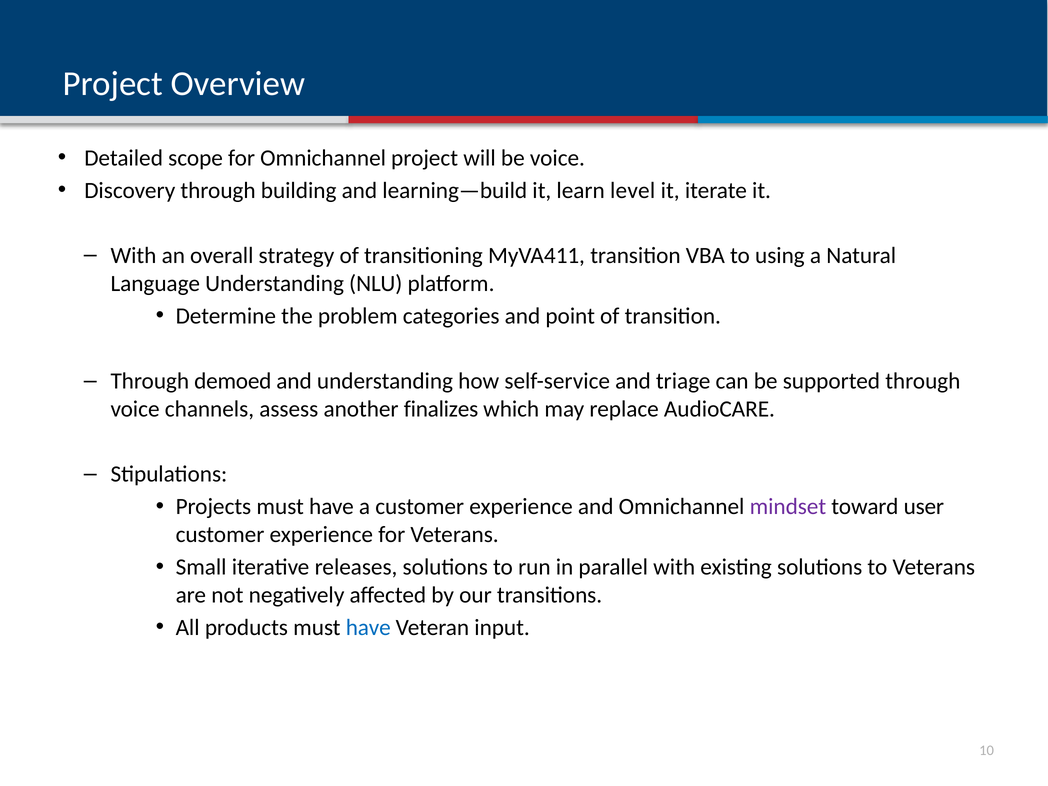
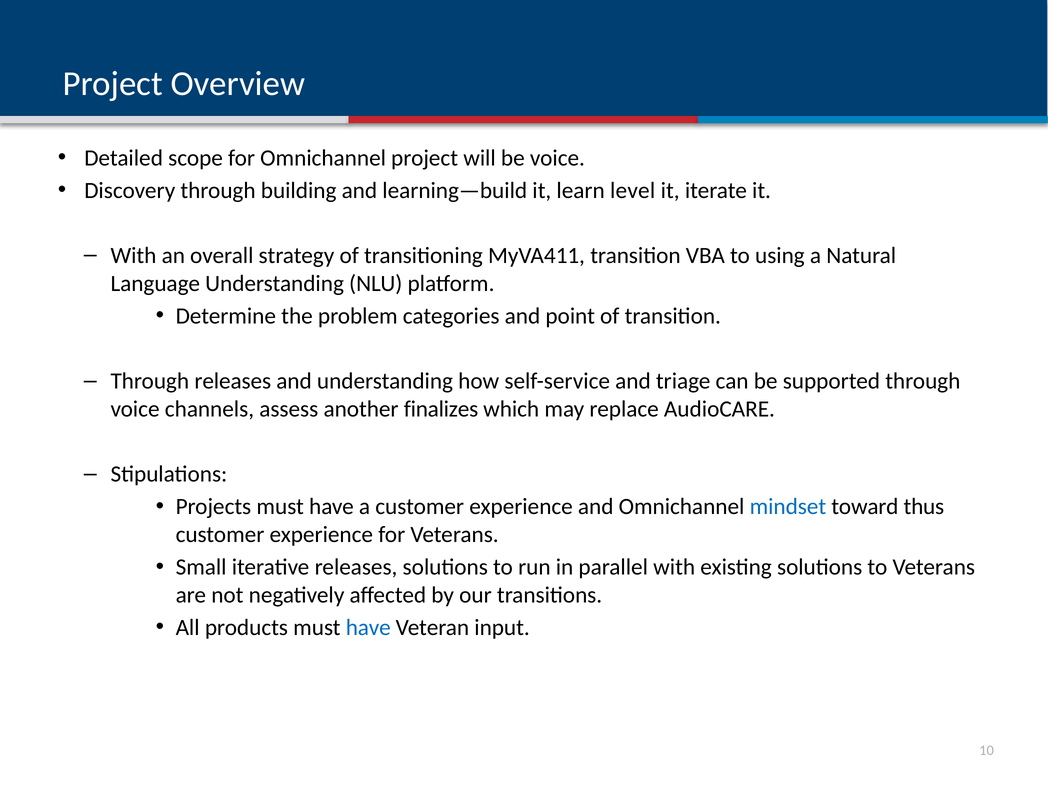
Through demoed: demoed -> releases (233, 381)
mindset colour: purple -> blue (788, 507)
user: user -> thus (924, 507)
